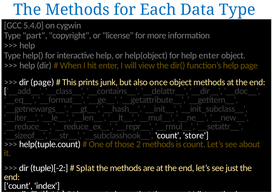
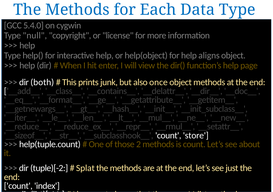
part: part -> null (35, 36)
help enter: enter -> aligns (209, 56)
dir page: page -> both (42, 82)
